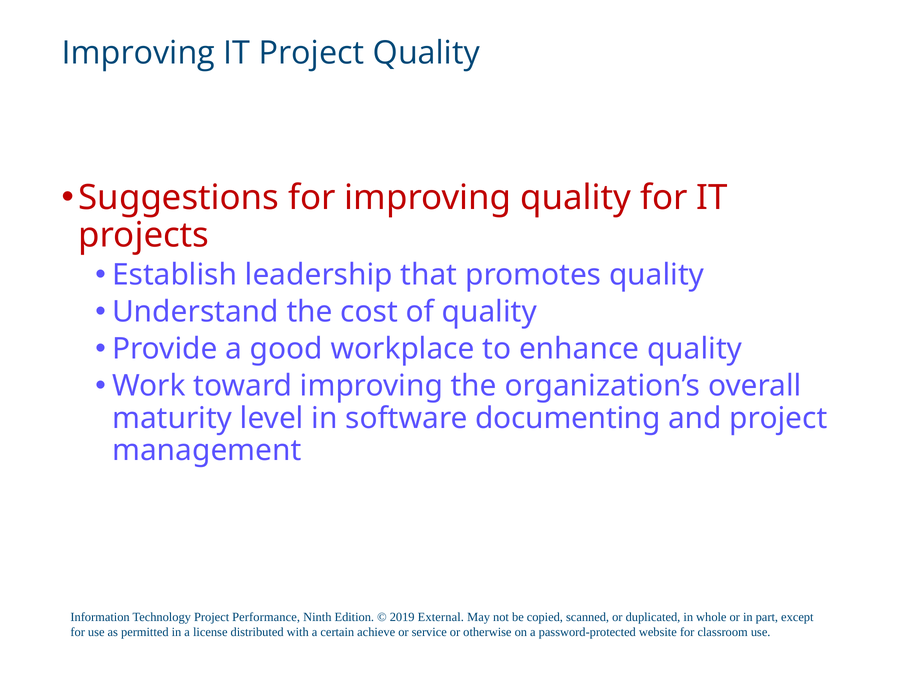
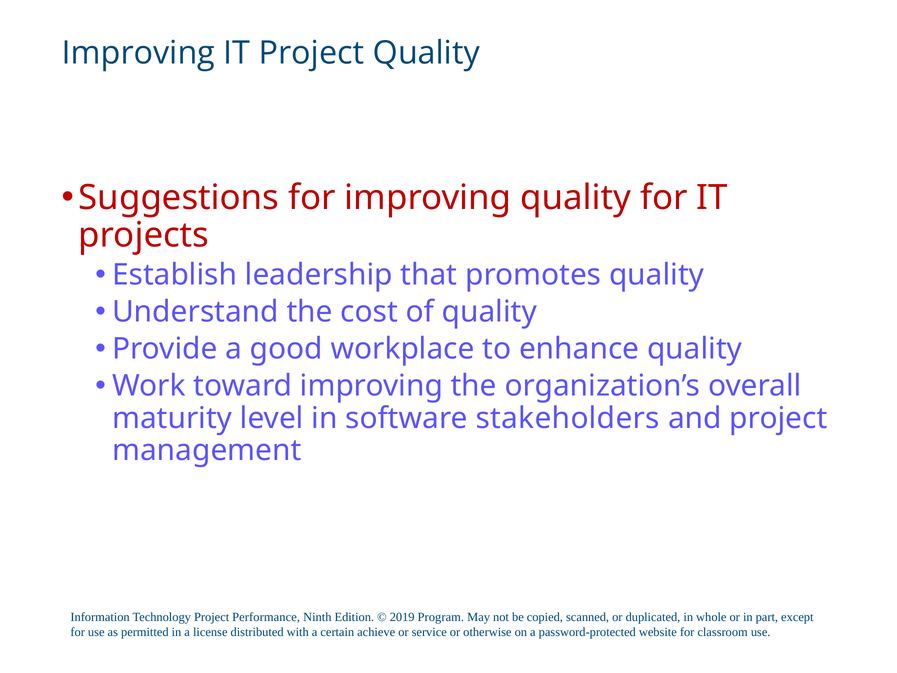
documenting: documenting -> stakeholders (568, 418)
External: External -> Program (441, 617)
